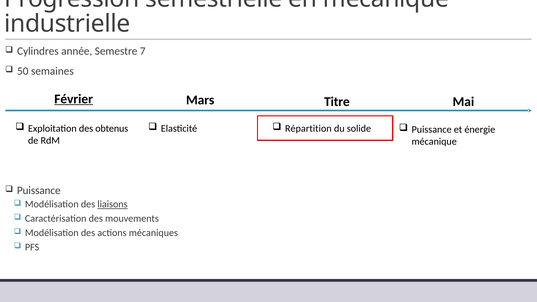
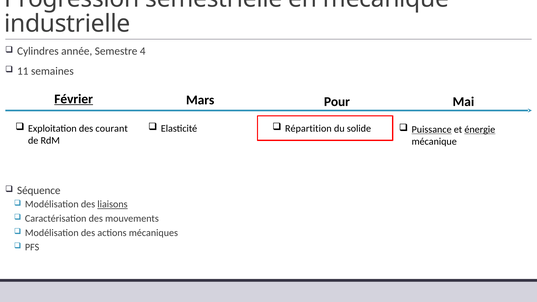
7: 7 -> 4 (143, 51)
50: 50 -> 11 (23, 71)
Titre: Titre -> Pour (337, 102)
obtenus: obtenus -> courant (112, 129)
Puissance underline: none -> present (432, 130)
énergie underline: none -> present (480, 130)
Puissance: Puissance -> Séquence (39, 191)
